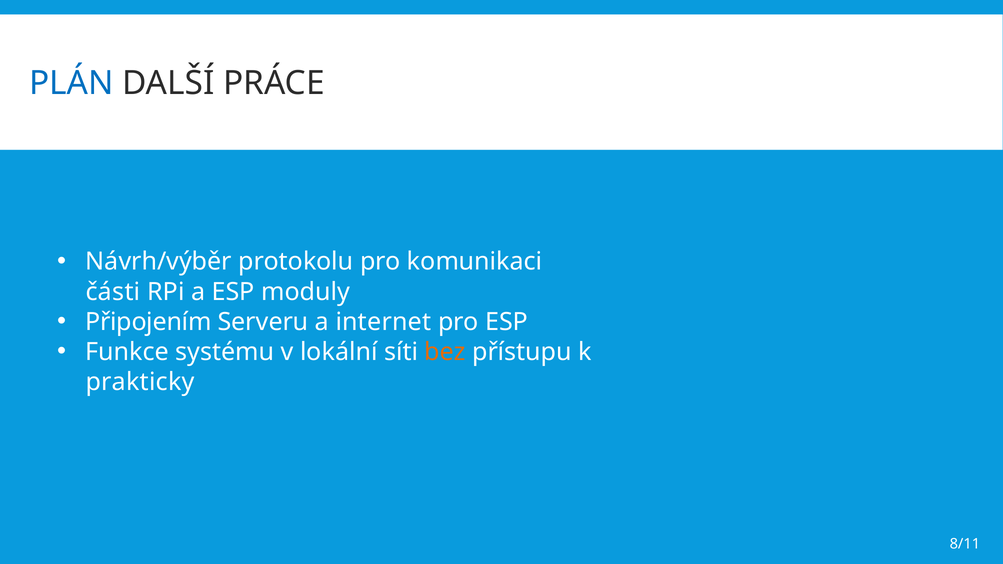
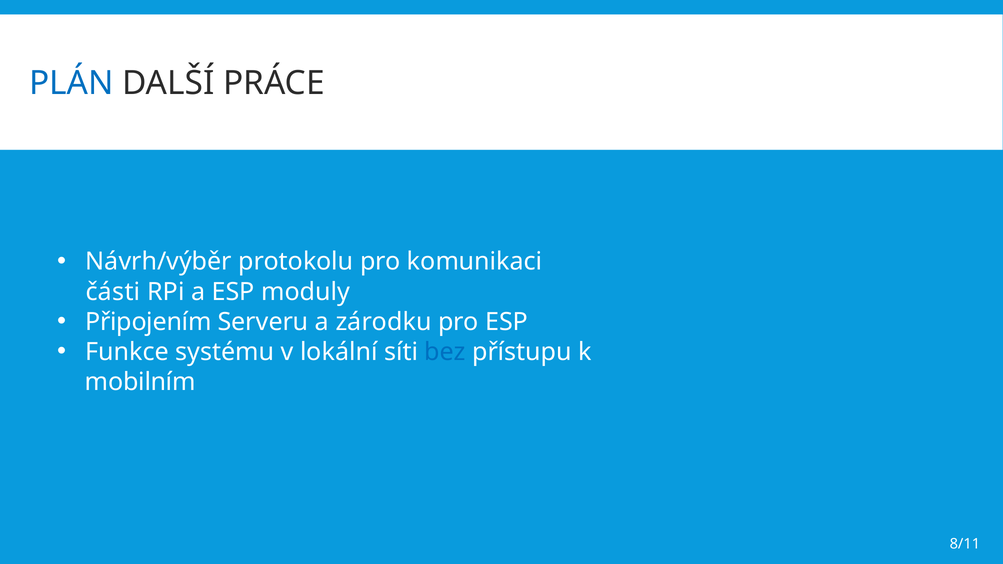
internet: internet -> zárodku (384, 322)
bez colour: orange -> blue (445, 352)
prakticky: prakticky -> mobilním (140, 382)
